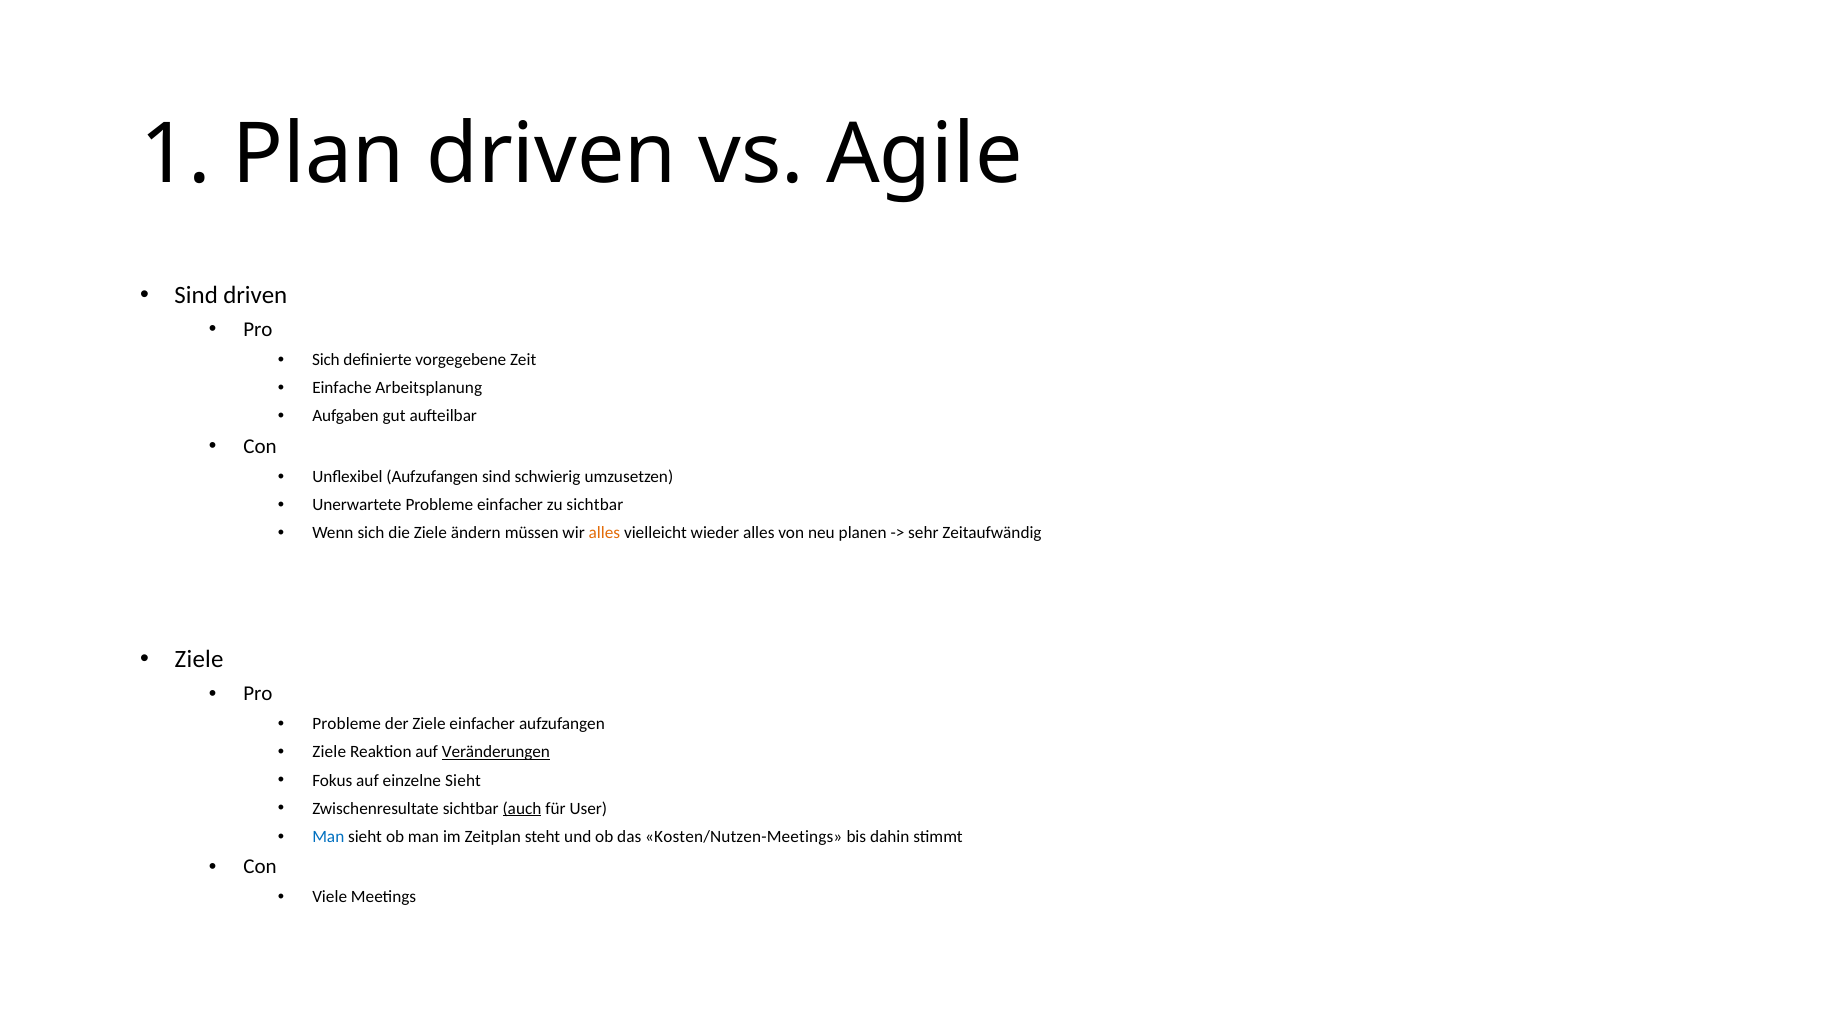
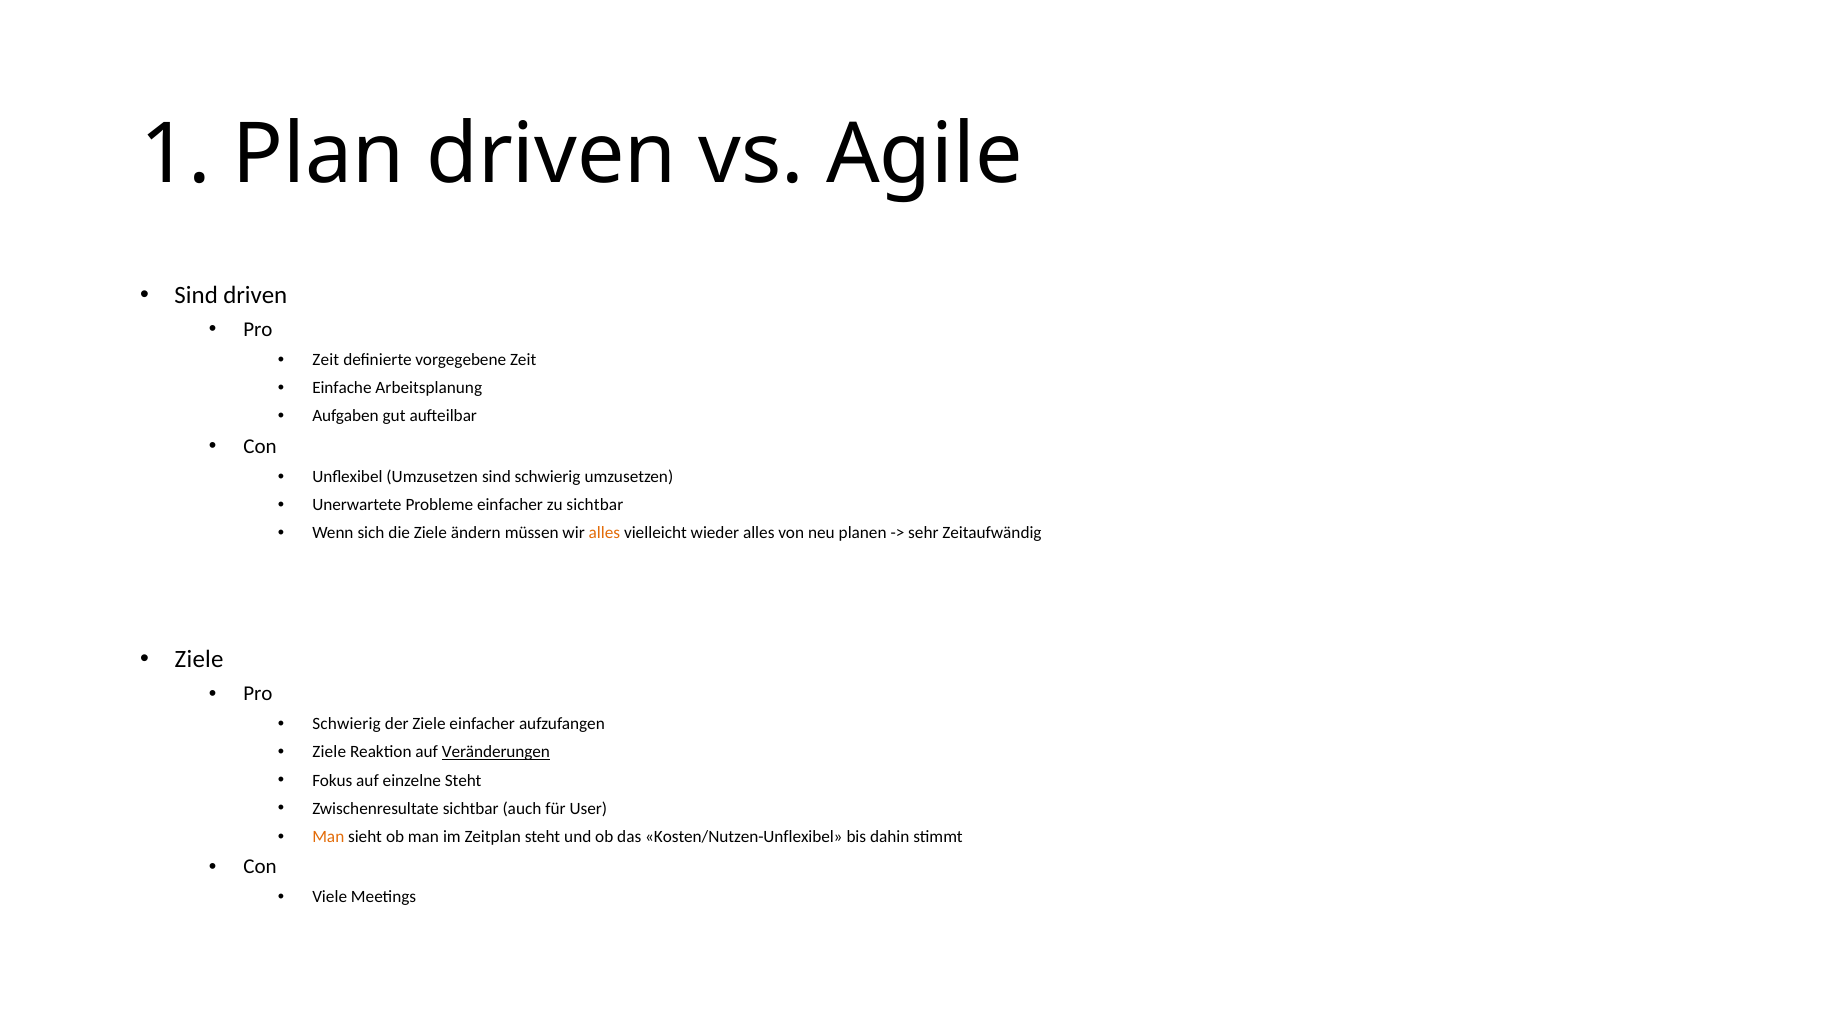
Sich: Sich -> Zeit (326, 360)
Unflexibel Aufzufangen: Aufzufangen -> Umzusetzen (432, 477)
Probleme: Probleme -> Schwierig (347, 724)
einzelne Sieht: Sieht -> Steht (463, 781)
auch underline: present -> none (522, 809)
Man colour: blue -> orange (328, 837)
Kosten/Nutzen-Meetings: Kosten/Nutzen-Meetings -> Kosten/Nutzen-Unflexibel (744, 837)
